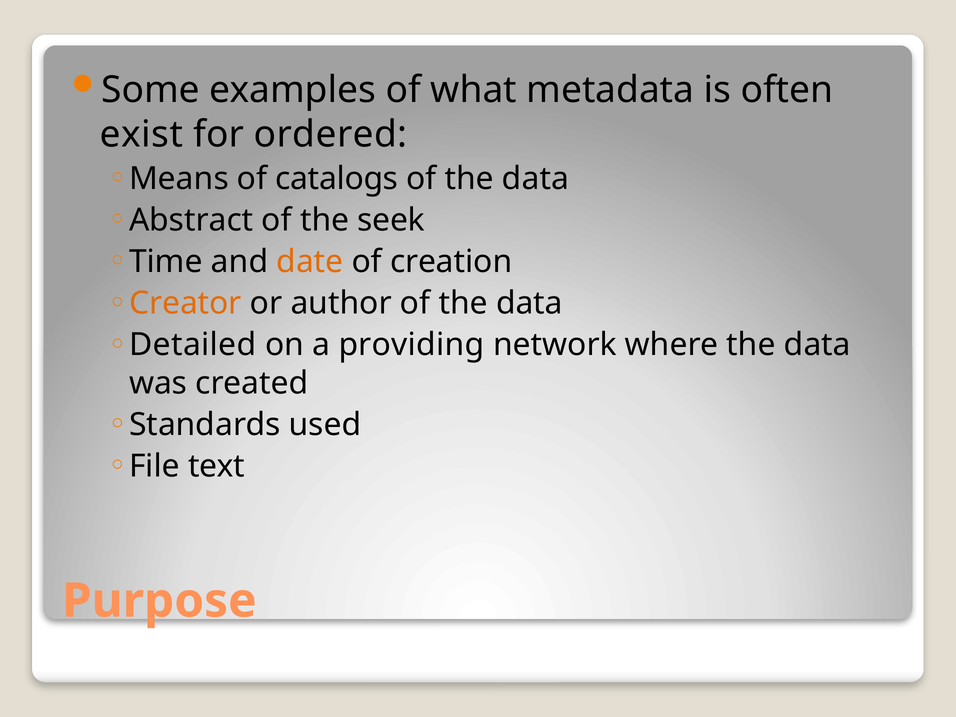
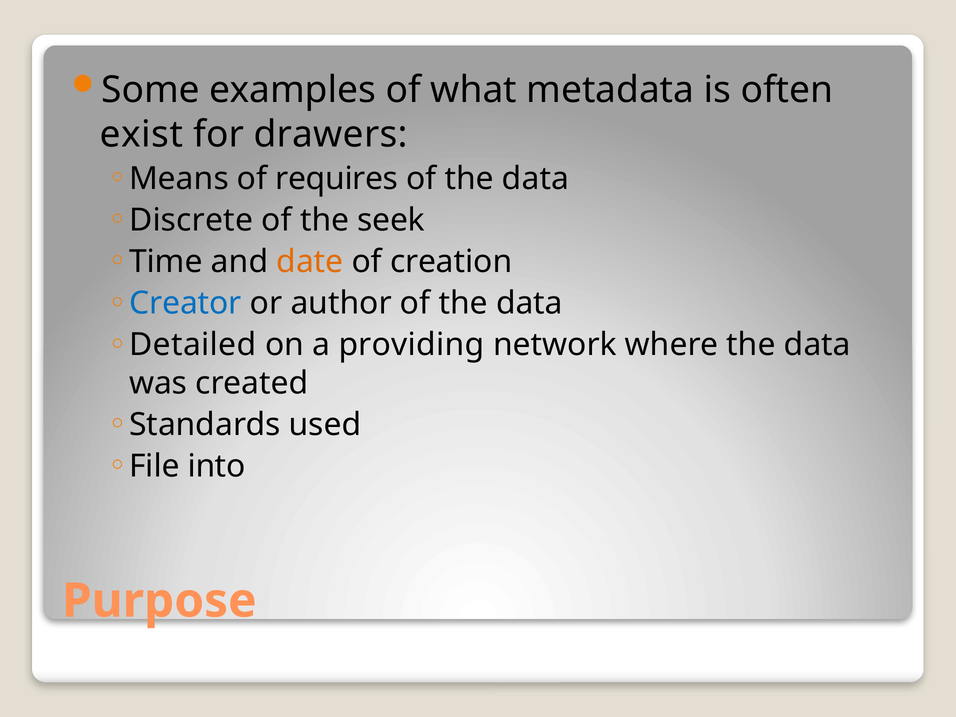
ordered: ordered -> drawers (331, 134)
catalogs: catalogs -> requires (337, 179)
Abstract: Abstract -> Discrete (191, 220)
Creator colour: orange -> blue (185, 303)
text: text -> into (217, 466)
